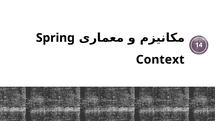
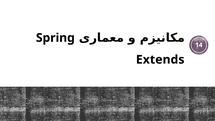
Context: Context -> Extends (160, 60)
